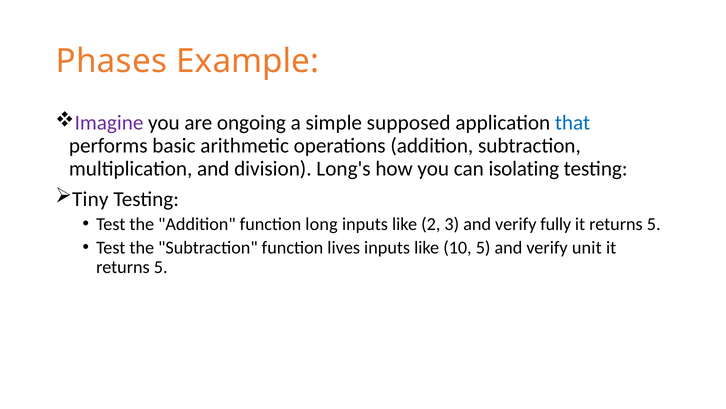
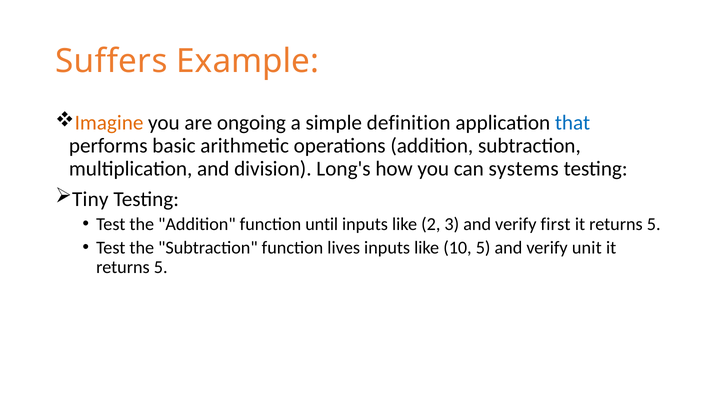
Phases: Phases -> Suffers (111, 61)
Imagine colour: purple -> orange (109, 123)
supposed: supposed -> definition (409, 123)
isolating: isolating -> systems (524, 168)
long: long -> until (322, 224)
fully: fully -> first (556, 224)
